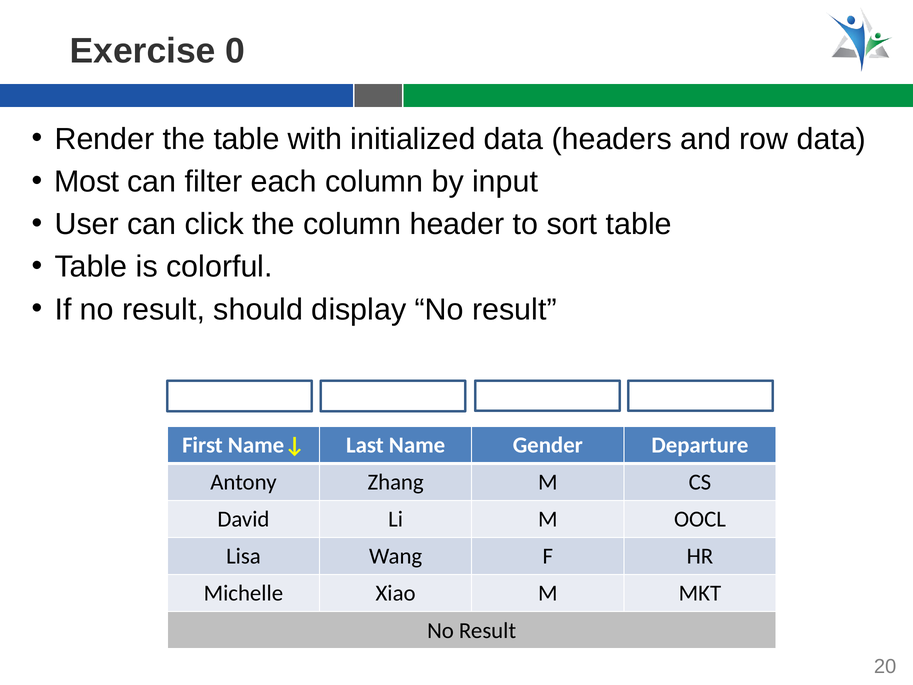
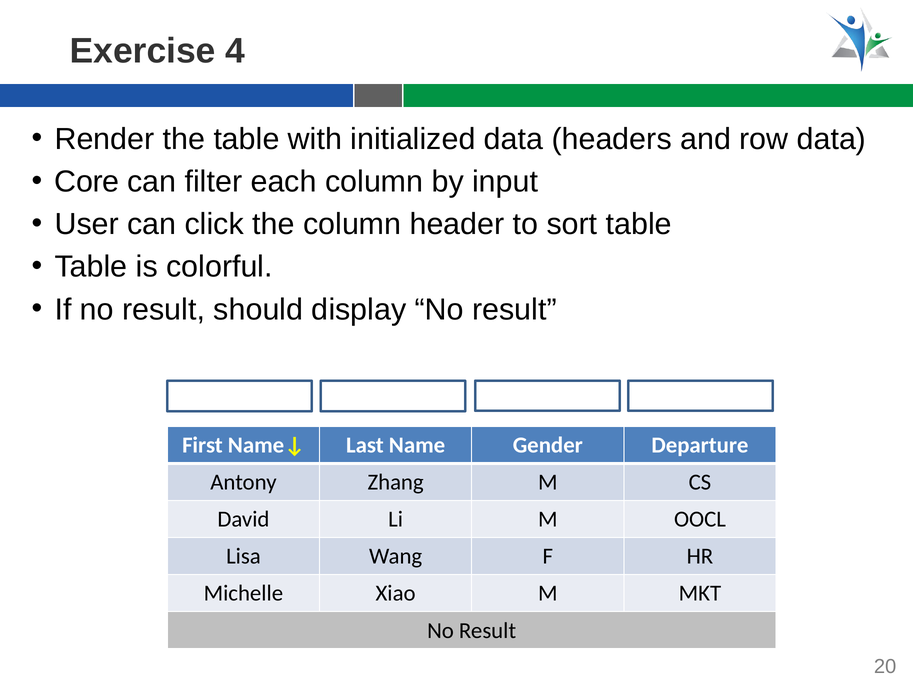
0: 0 -> 4 (235, 51)
Most: Most -> Core (87, 182)
